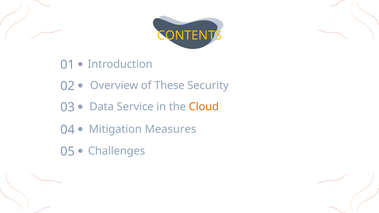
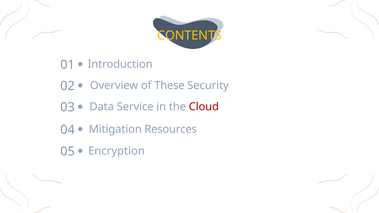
Cloud colour: orange -> red (204, 107)
Measures: Measures -> Resources (171, 129)
Challenges: Challenges -> Encryption (116, 151)
